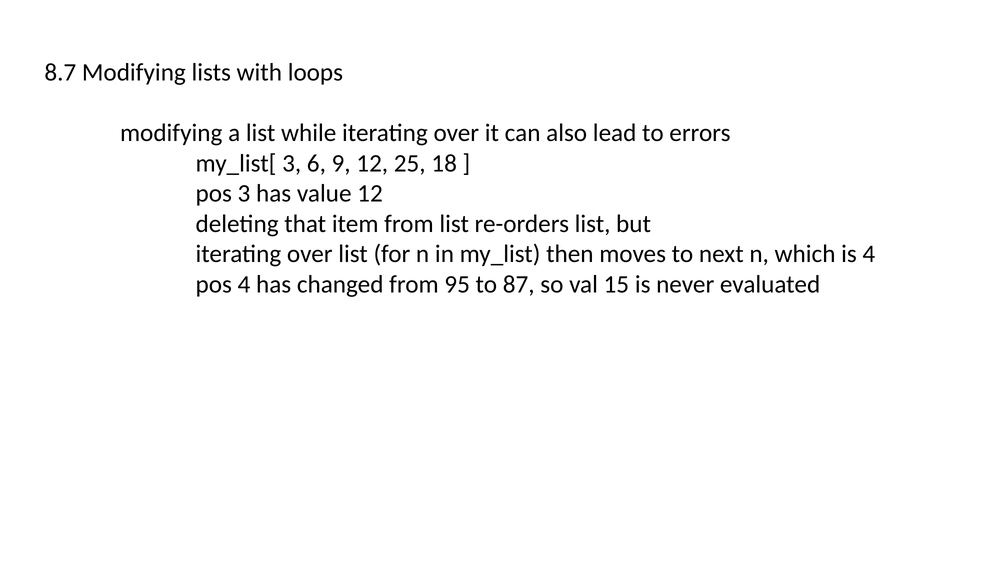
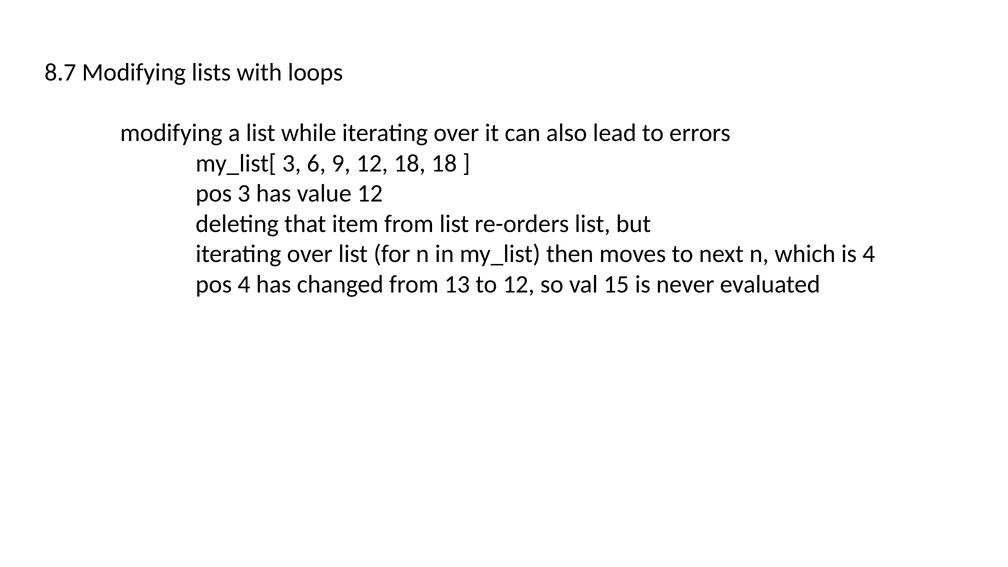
12 25: 25 -> 18 (410, 163)
95: 95 -> 13 (457, 284)
to 87: 87 -> 12 (519, 284)
